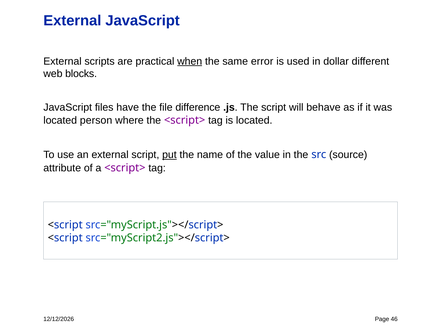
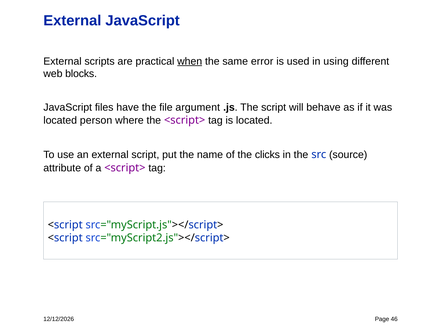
dollar: dollar -> using (336, 61)
difference: difference -> argument (198, 107)
put underline: present -> none (169, 155)
value: value -> clicks (267, 155)
